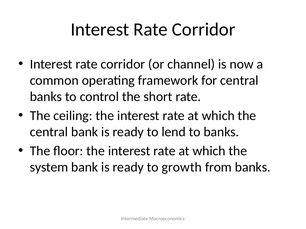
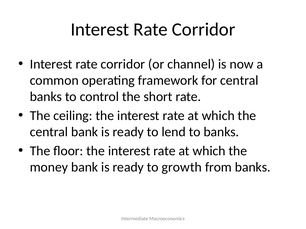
system: system -> money (49, 168)
